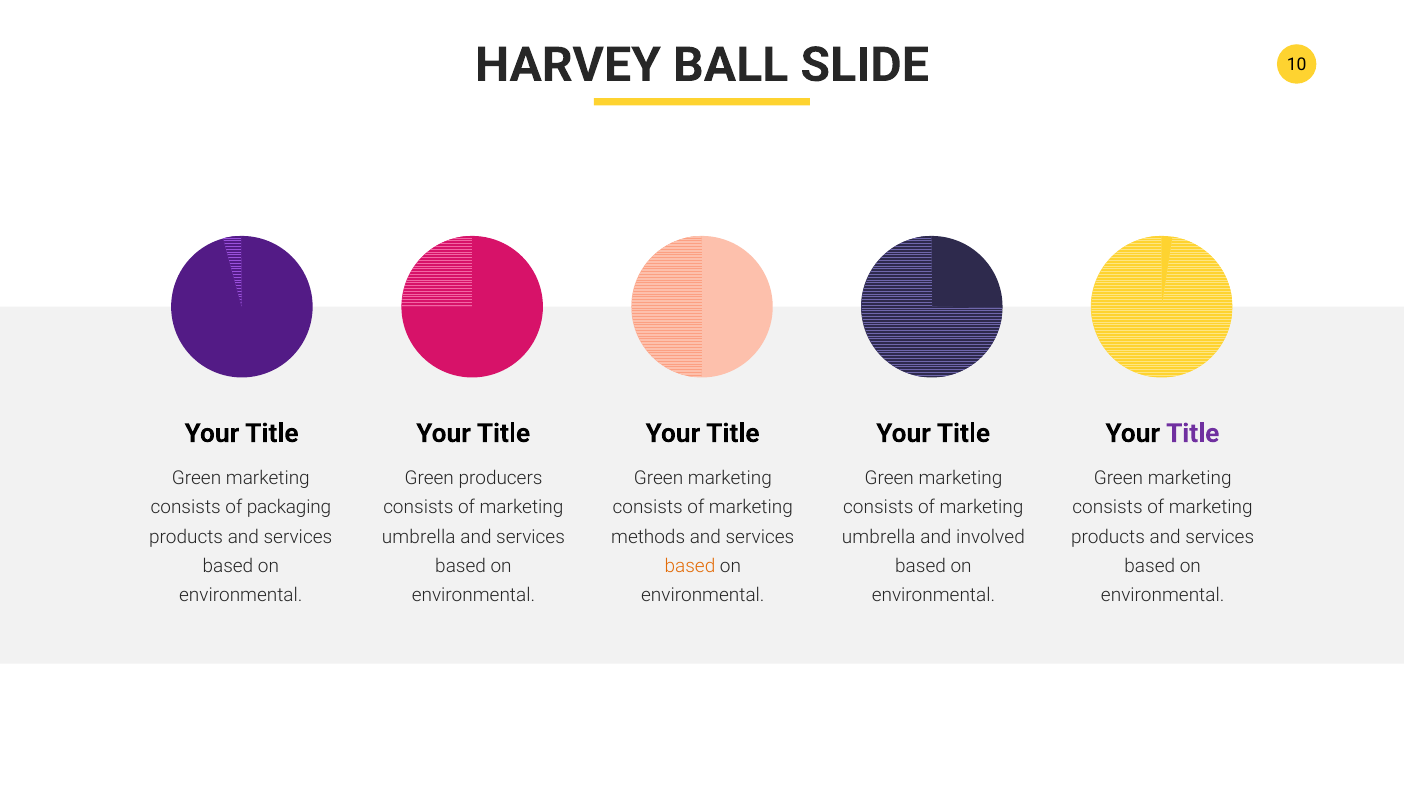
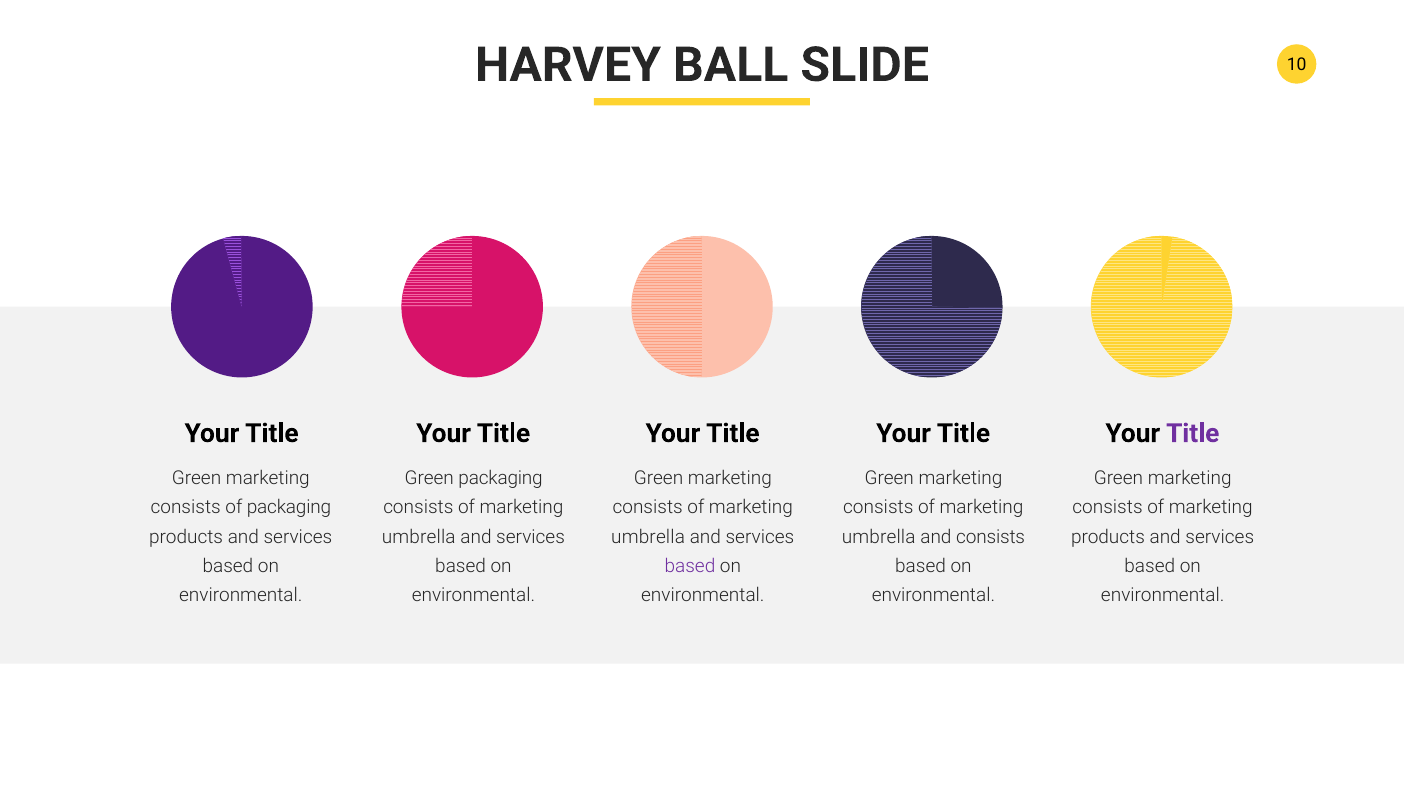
Green producers: producers -> packaging (501, 478)
methods: methods -> umbrella (648, 537)
and involved: involved -> consists (991, 537)
based colour: orange -> purple (690, 566)
